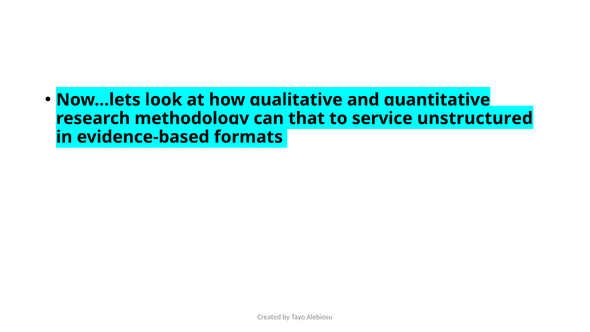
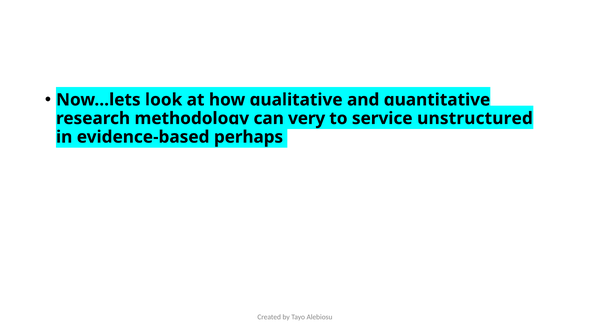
that: that -> very (307, 118)
formats: formats -> perhaps (248, 137)
